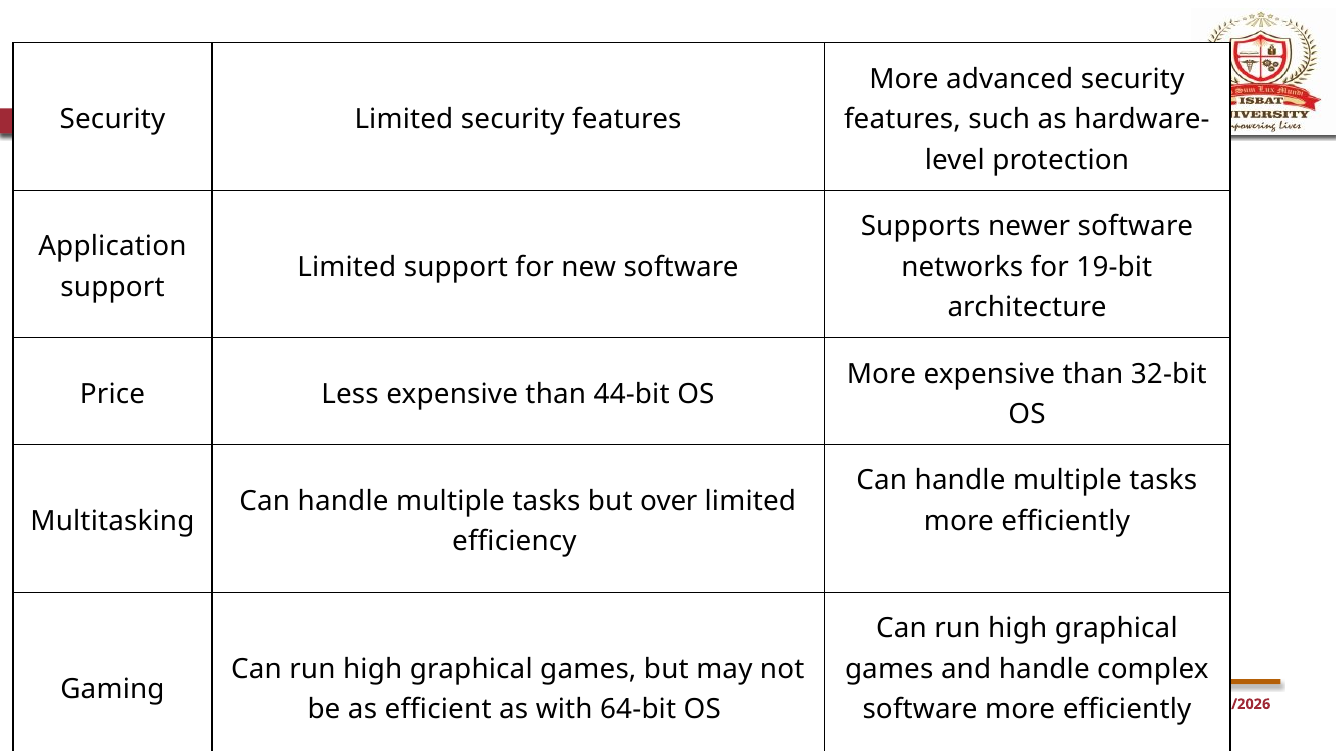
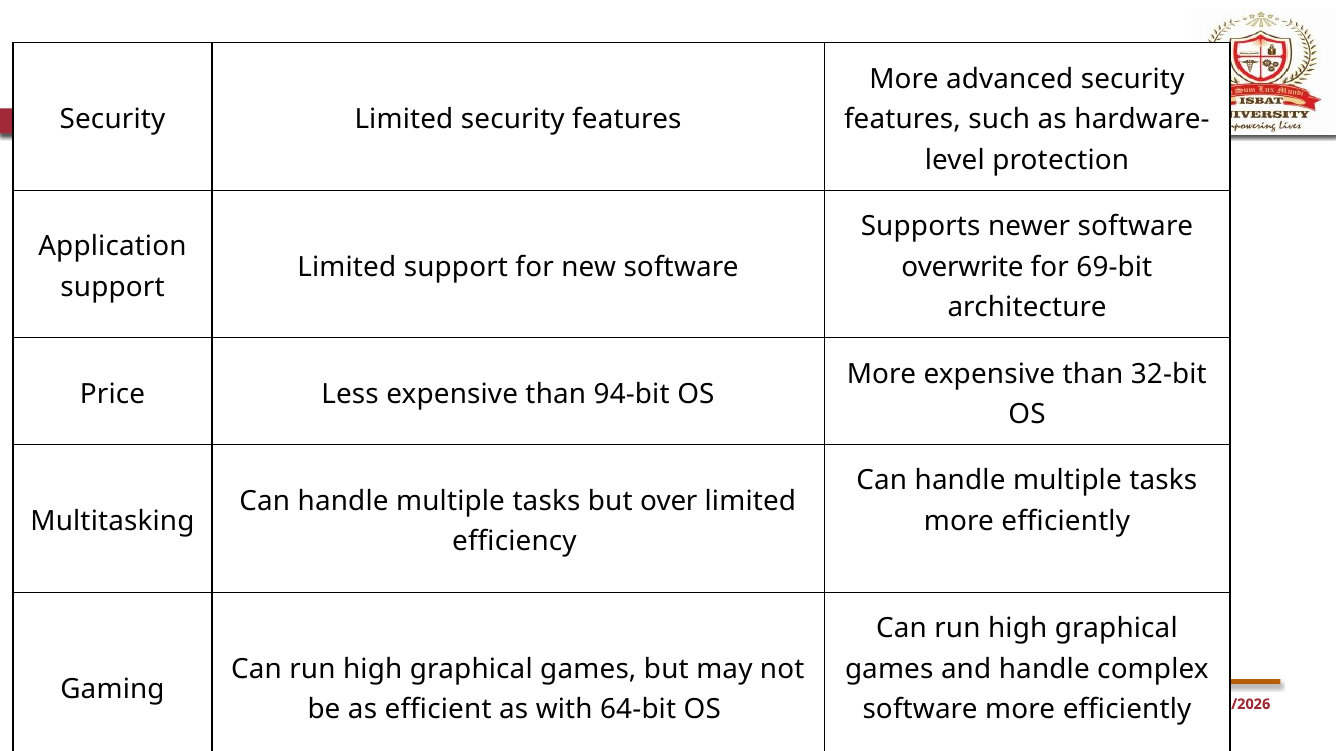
networks: networks -> overwrite (962, 267)
19-bit: 19-bit -> 69-bit (1114, 267)
44-bit: 44-bit -> 94-bit (632, 394)
